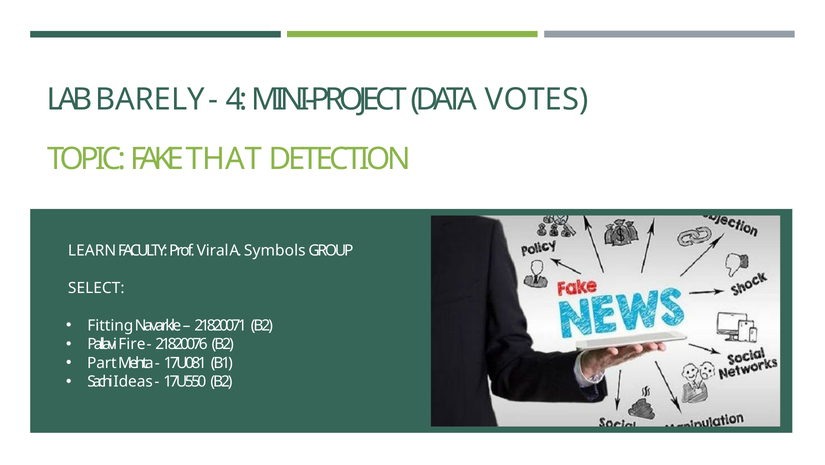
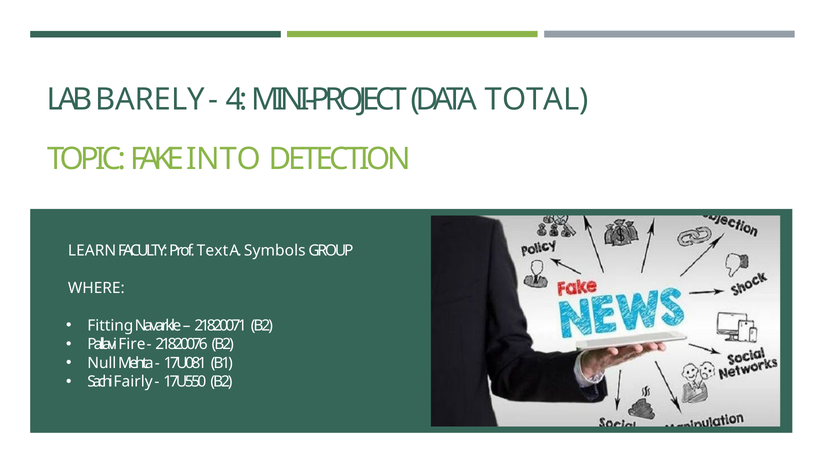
VOTES: VOTES -> TOTAL (537, 99)
THAT: THAT -> INTO (224, 159)
Viral: Viral -> Text (212, 251)
SELECT: SELECT -> WHERE (96, 288)
Part: Part -> Null (102, 363)
Ideas: Ideas -> Fairly (133, 381)
